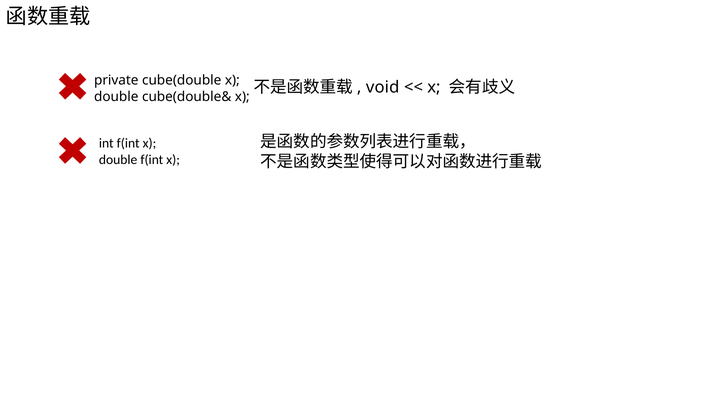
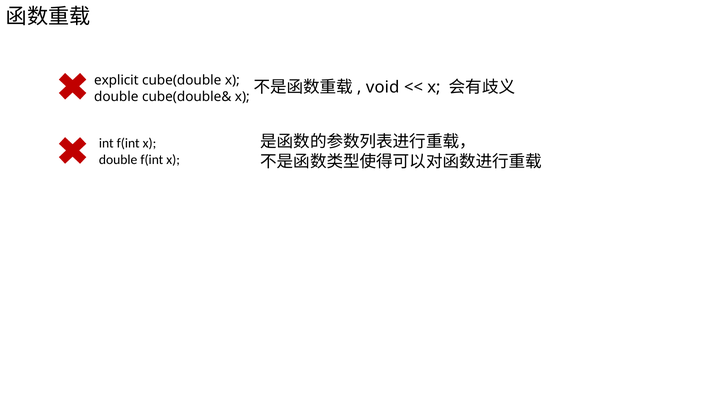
private: private -> explicit (116, 80)
